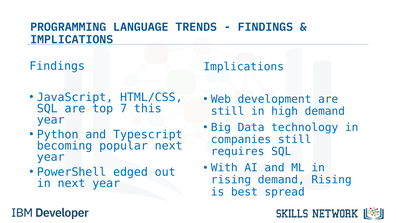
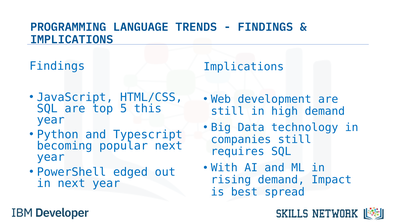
7: 7 -> 5 (124, 108)
demand Rising: Rising -> Impact (332, 180)
